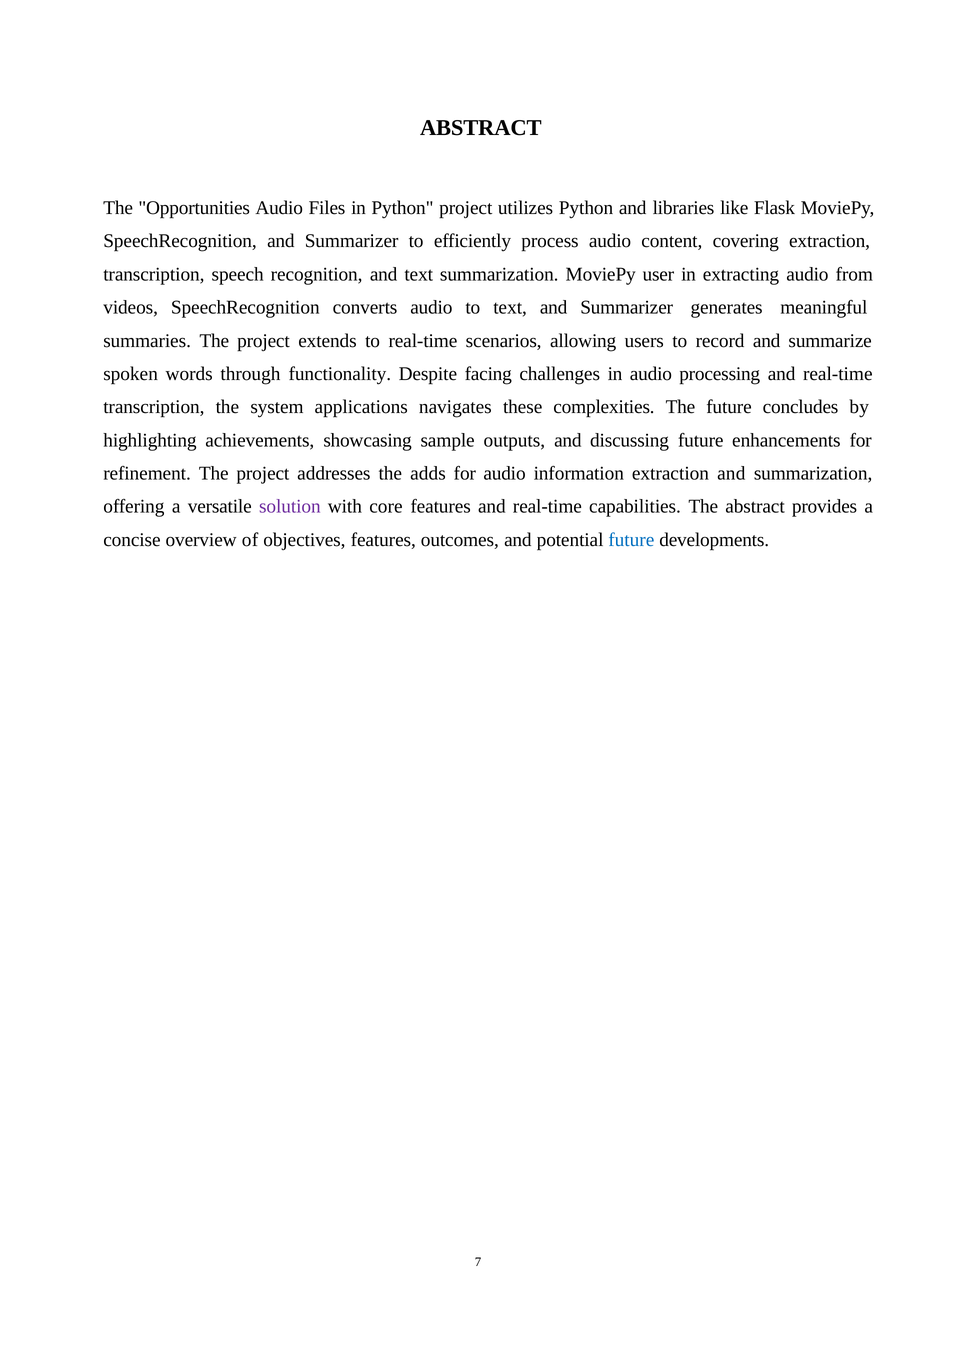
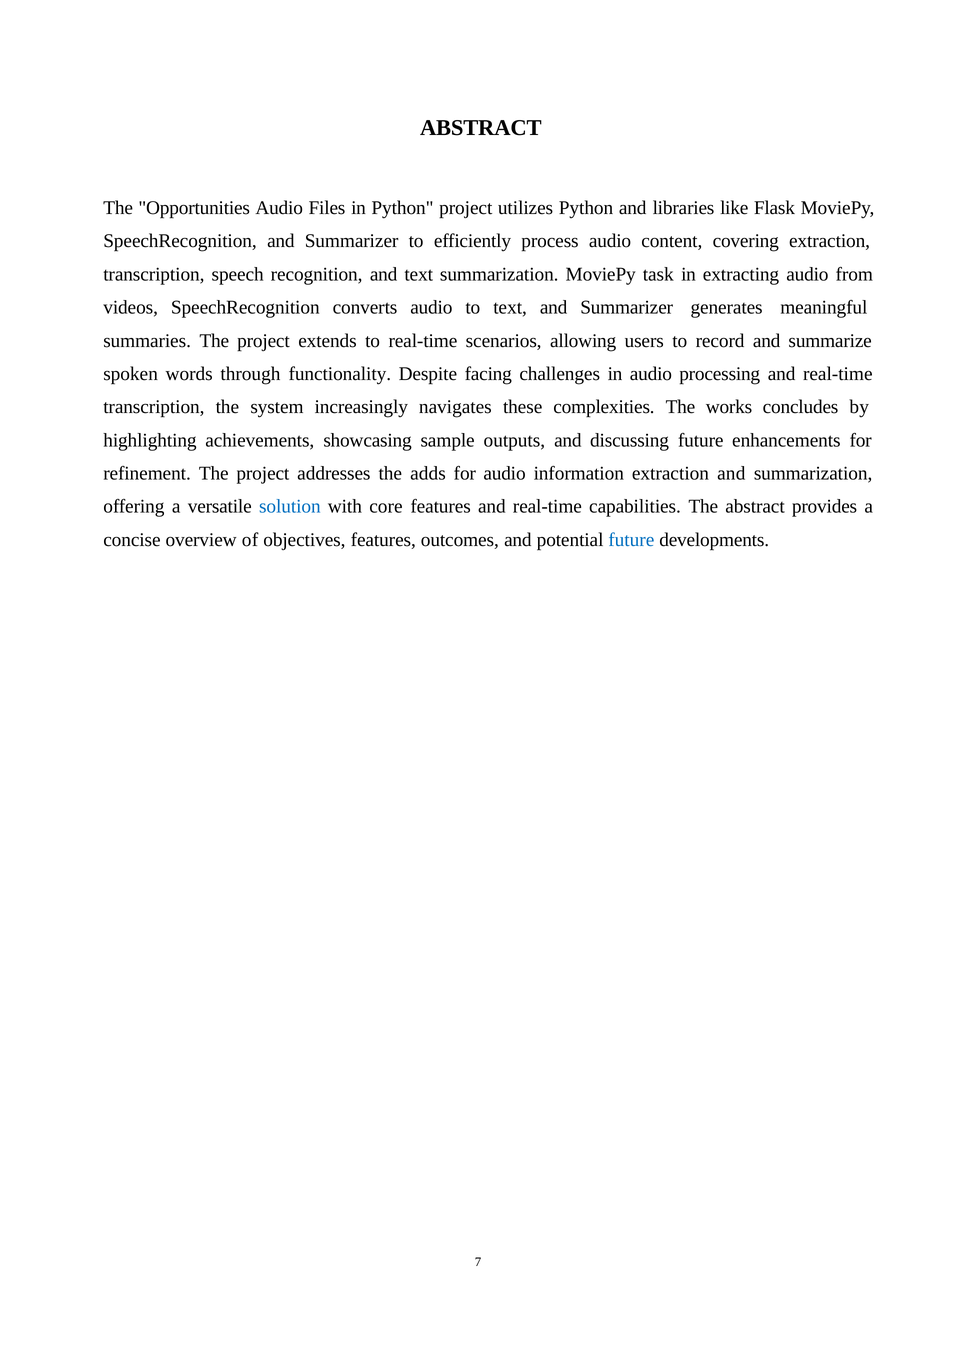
user: user -> task (658, 274)
applications: applications -> increasingly (361, 407)
The future: future -> works (729, 407)
solution colour: purple -> blue (290, 506)
